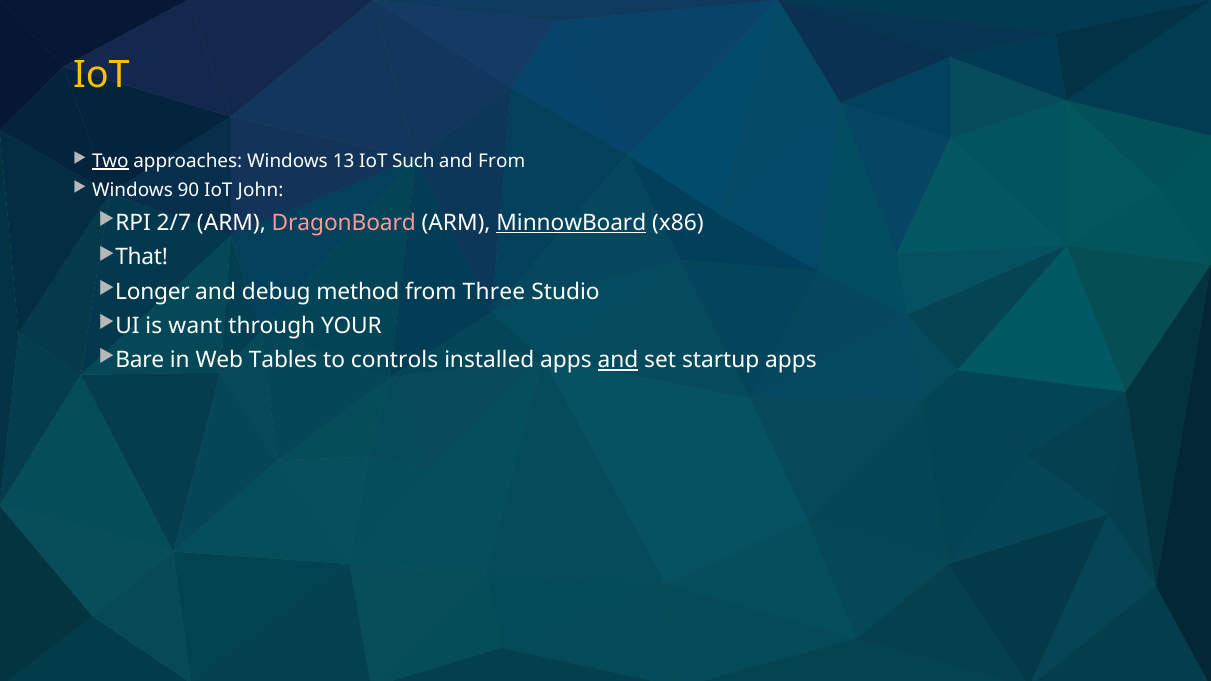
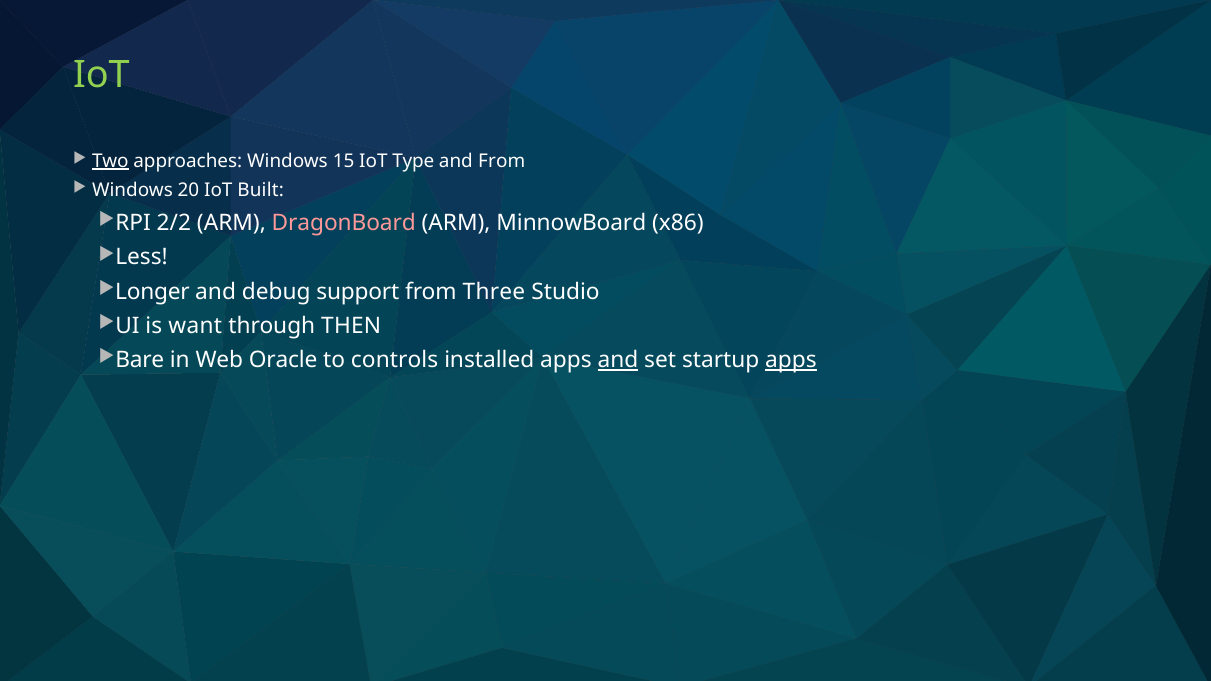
IoT colour: yellow -> light green (101, 75)
13: 13 -> 15 (344, 161)
Such: Such -> Type (413, 161)
90: 90 -> 20 (189, 191)
John: John -> Built (261, 191)
2/7: 2/7 -> 2/2 (174, 223)
MinnowBoard underline: present -> none (571, 223)
That: That -> Less (142, 257)
method: method -> support (358, 292)
YOUR: YOUR -> THEN (351, 326)
Tables: Tables -> Oracle (283, 360)
apps underline: none -> present (791, 360)
